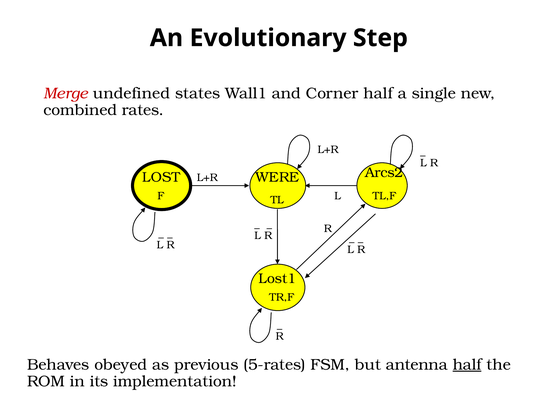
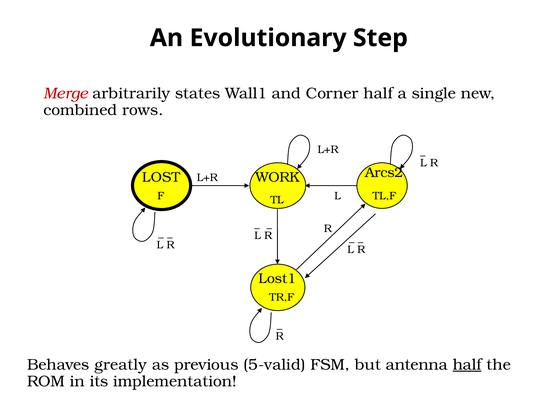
undefined: undefined -> arbitrarily (131, 94)
rates: rates -> rows (143, 110)
WERE: WERE -> WORK (277, 177)
obeyed: obeyed -> greatly (121, 365)
5-rates: 5-rates -> 5-valid (274, 365)
